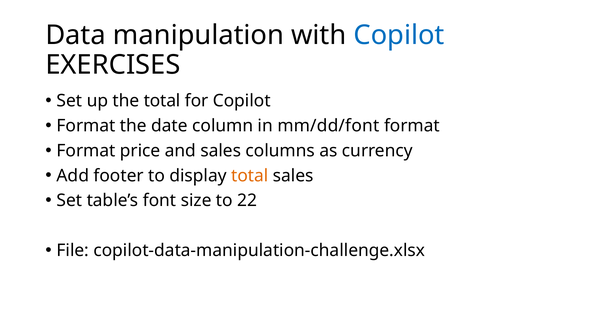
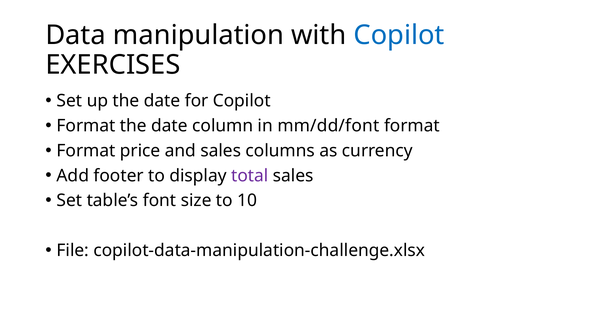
up the total: total -> date (162, 101)
total colour: orange -> purple (250, 176)
22: 22 -> 10 (247, 201)
